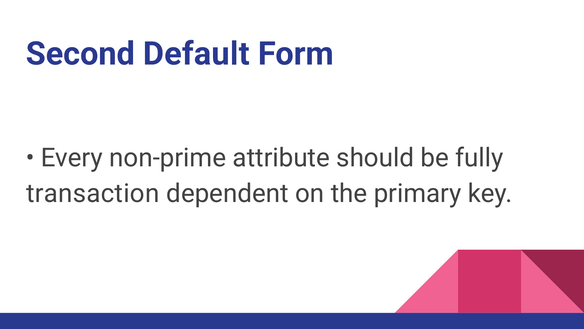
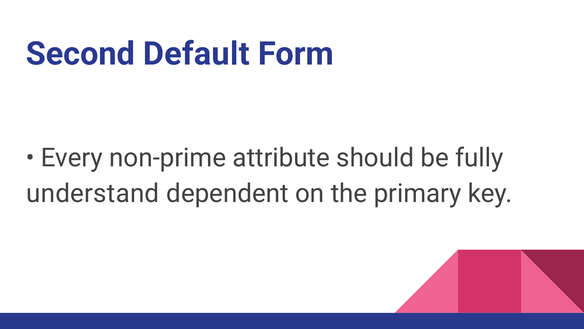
transaction: transaction -> understand (93, 193)
